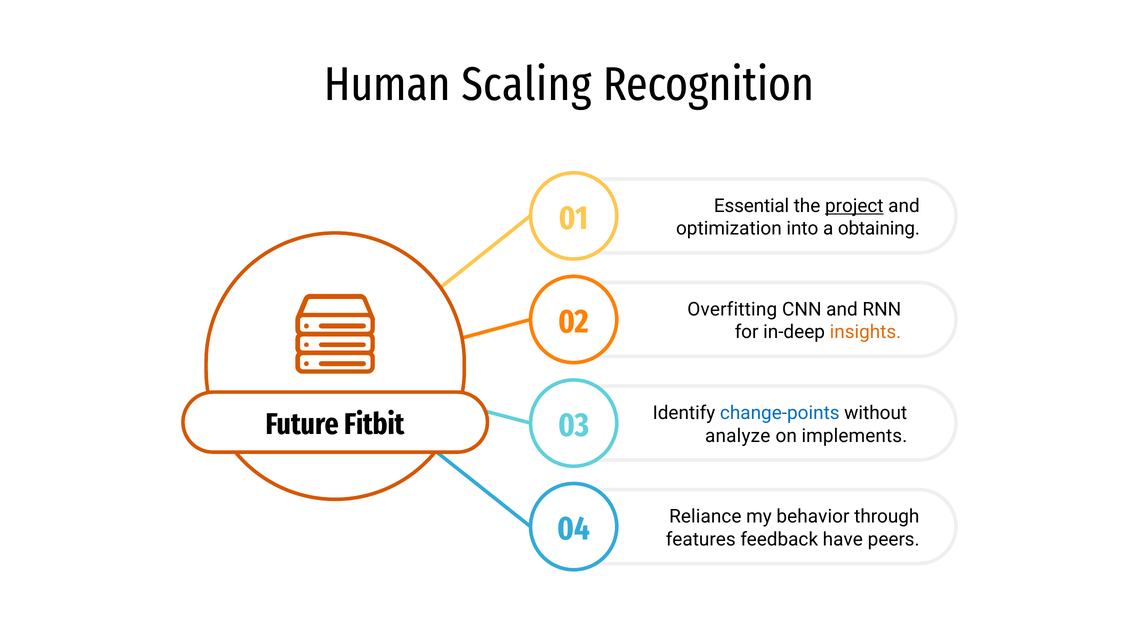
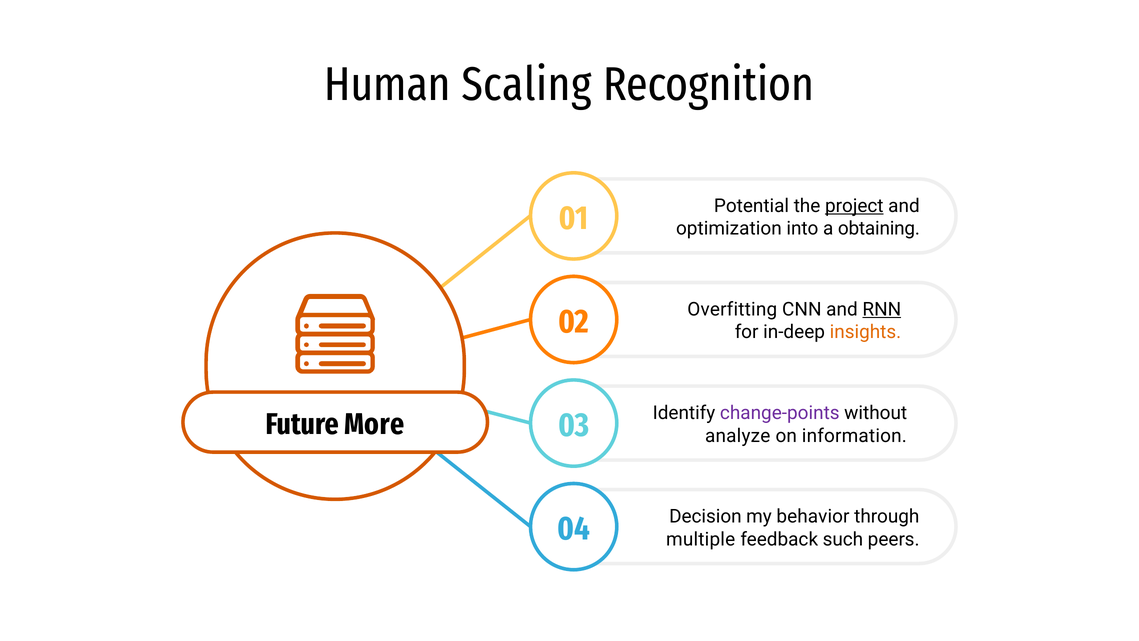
Essential: Essential -> Potential (752, 206)
RNN underline: none -> present (882, 309)
change-points colour: blue -> purple (780, 413)
Fitbit: Fitbit -> More (374, 424)
implements: implements -> information (854, 436)
Reliance: Reliance -> Decision (705, 516)
features: features -> multiple (701, 539)
have: have -> such (843, 539)
